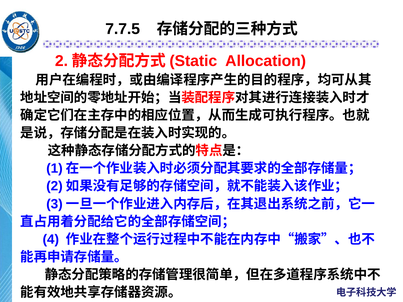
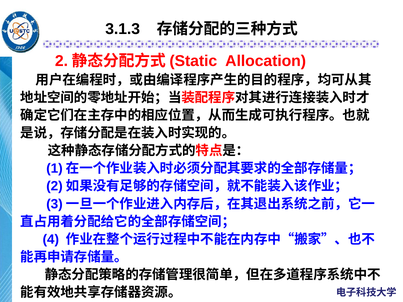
7.7.5: 7.7.5 -> 3.1.3 (123, 29)
